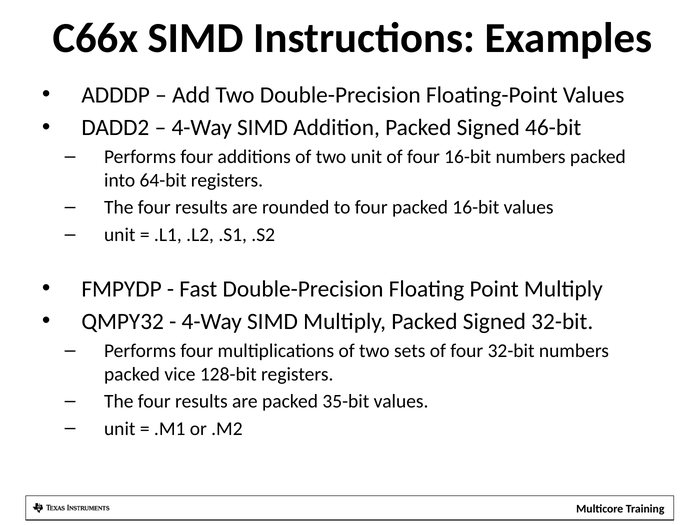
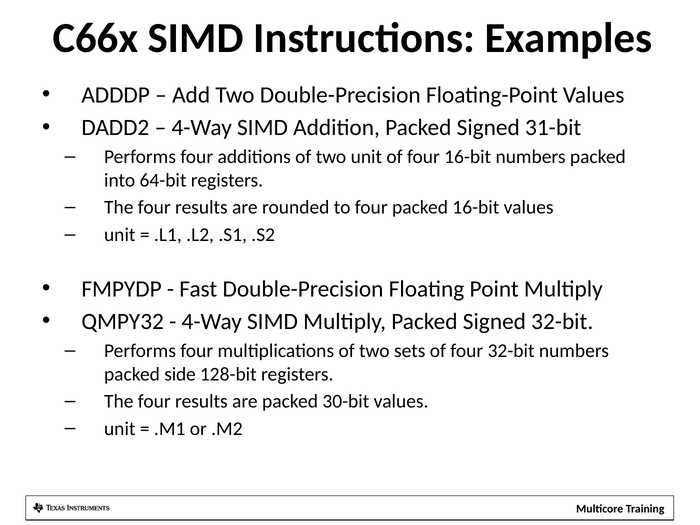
46-bit: 46-bit -> 31-bit (553, 128)
vice: vice -> side (180, 374)
35-bit: 35-bit -> 30-bit (346, 401)
